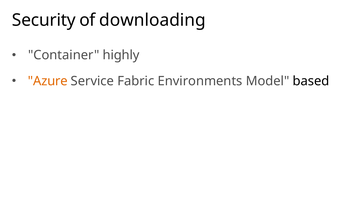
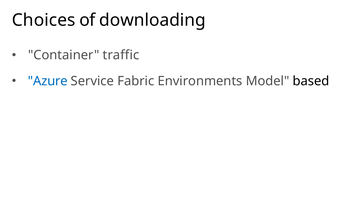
Security: Security -> Choices (44, 20)
highly: highly -> traffic (121, 55)
Azure colour: orange -> blue (48, 81)
